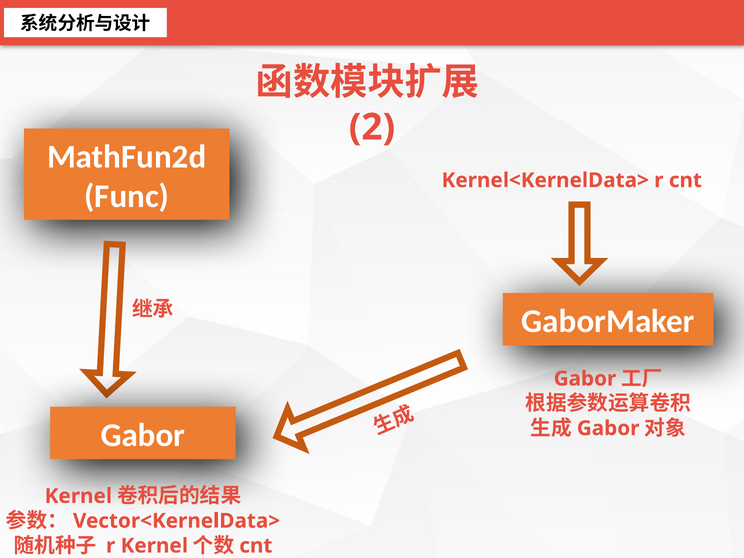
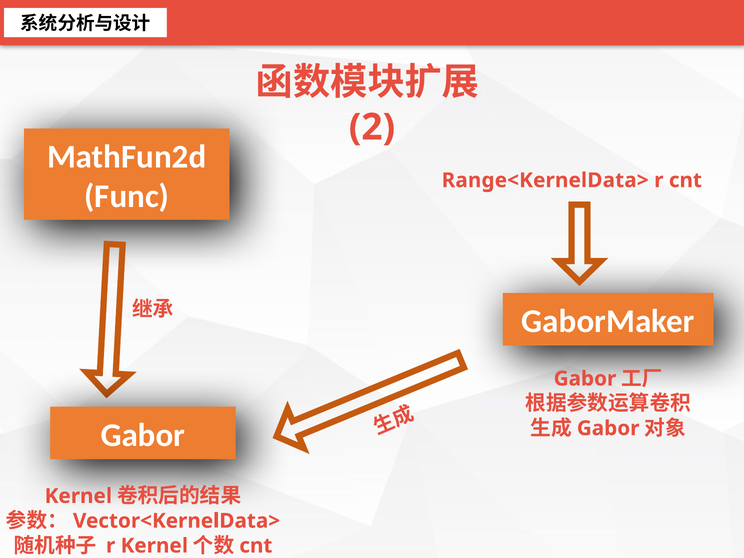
Kernel<KernelData>: Kernel<KernelData> -> Range<KernelData> (545, 180)
